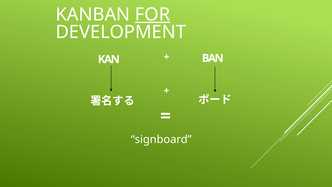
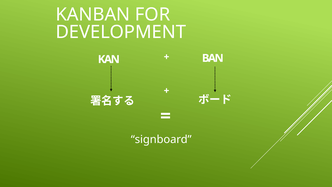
FOR underline: present -> none (153, 14)
